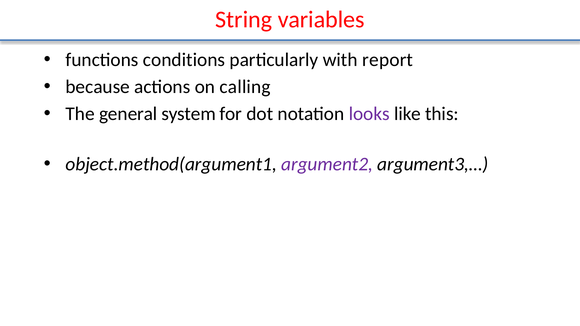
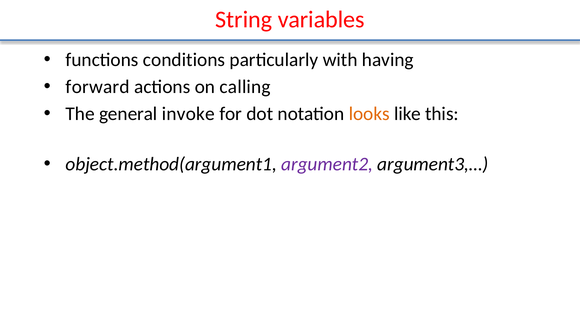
report: report -> having (388, 60)
because: because -> forward (98, 87)
system: system -> invoke (188, 114)
looks colour: purple -> orange (369, 114)
